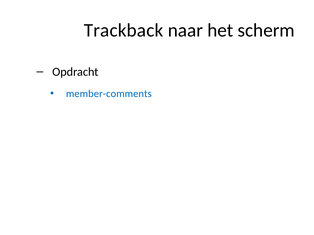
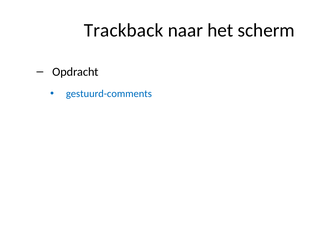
member-comments: member-comments -> gestuurd-comments (109, 94)
